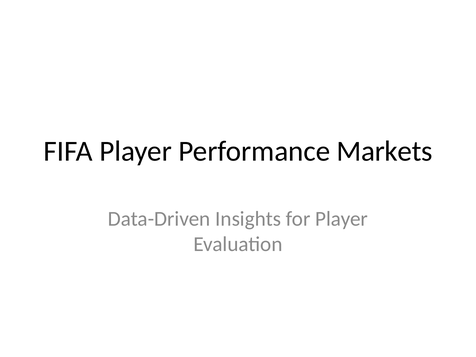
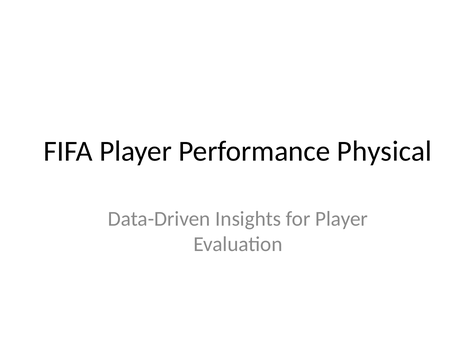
Markets: Markets -> Physical (384, 151)
